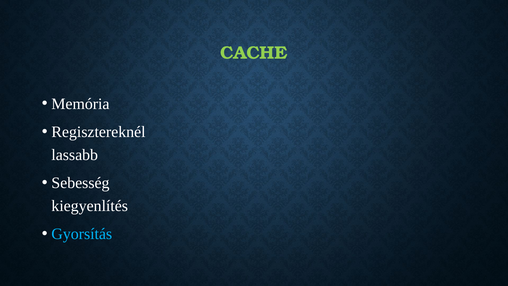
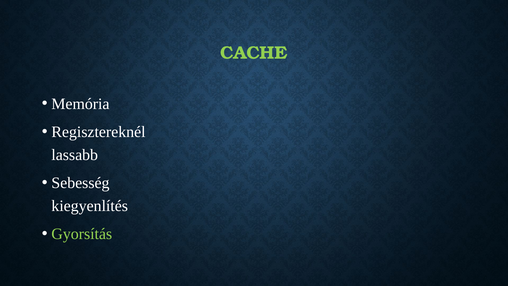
Gyorsítás colour: light blue -> light green (82, 234)
